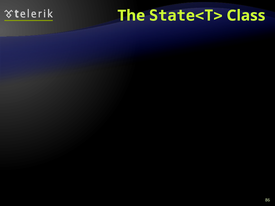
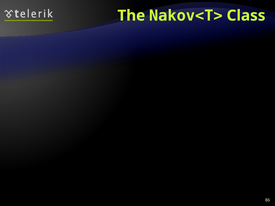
State<T>: State<T> -> Nakov<T> (186, 16)
